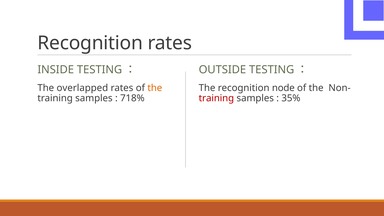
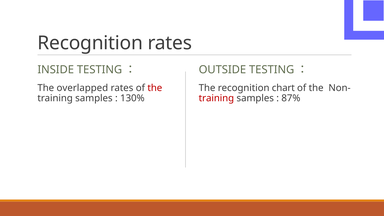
the colour: orange -> red (155, 88)
node: node -> chart (283, 88)
718%: 718% -> 130% (132, 98)
35%: 35% -> 87% (291, 98)
